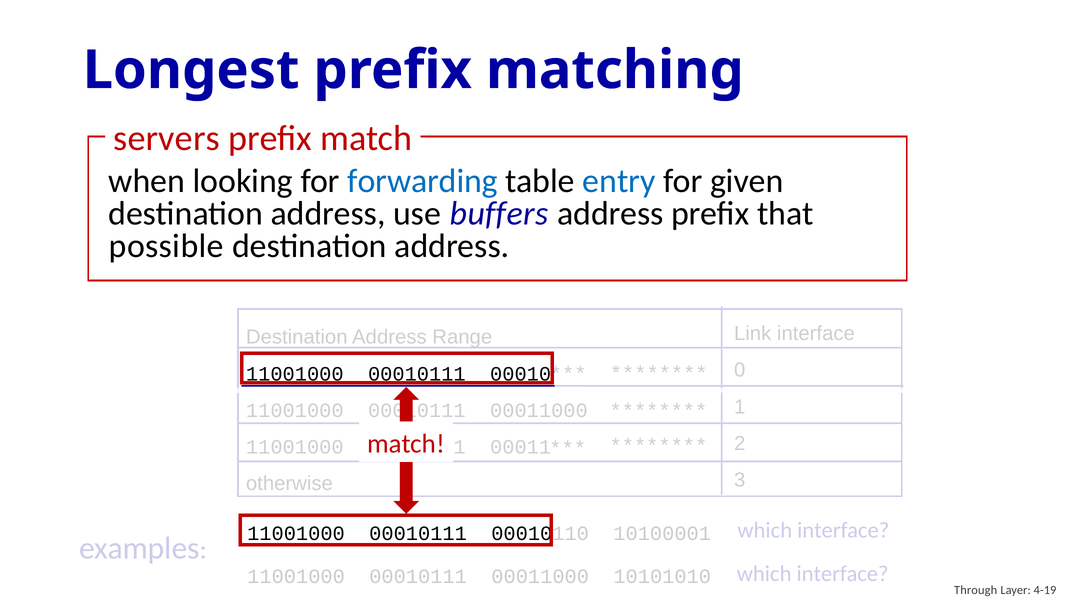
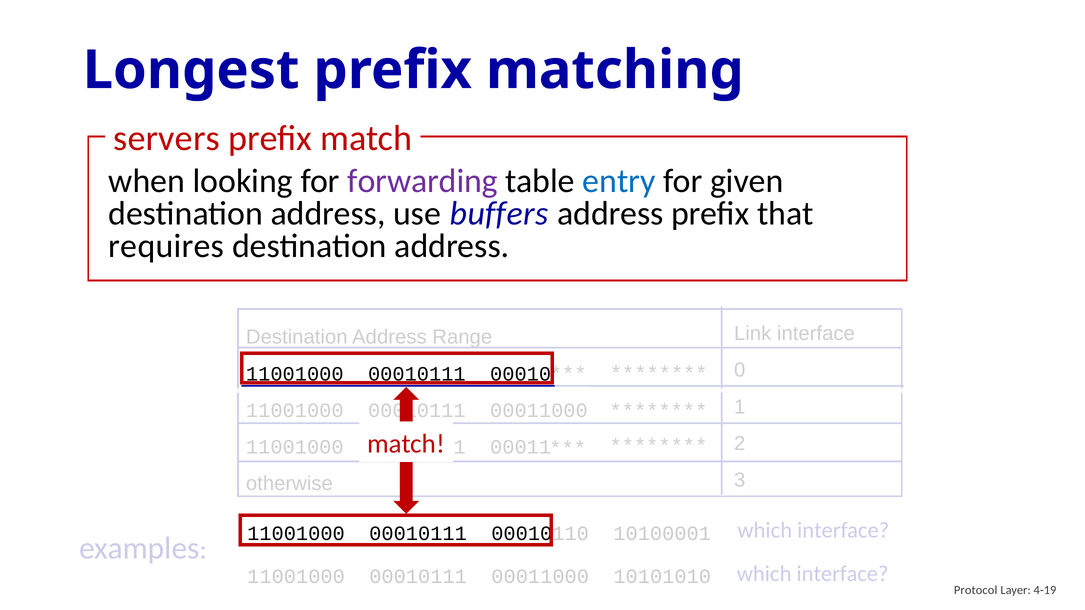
forwarding colour: blue -> purple (423, 181)
possible: possible -> requires (166, 246)
Through: Through -> Protocol (976, 590)
